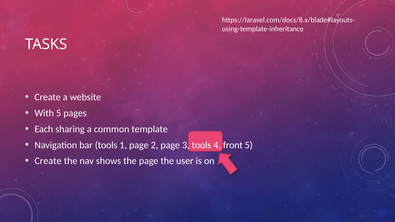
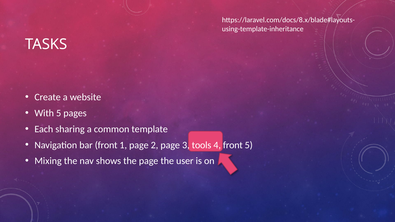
bar tools: tools -> front (106, 145)
Create: Create -> Mixing (48, 161)
